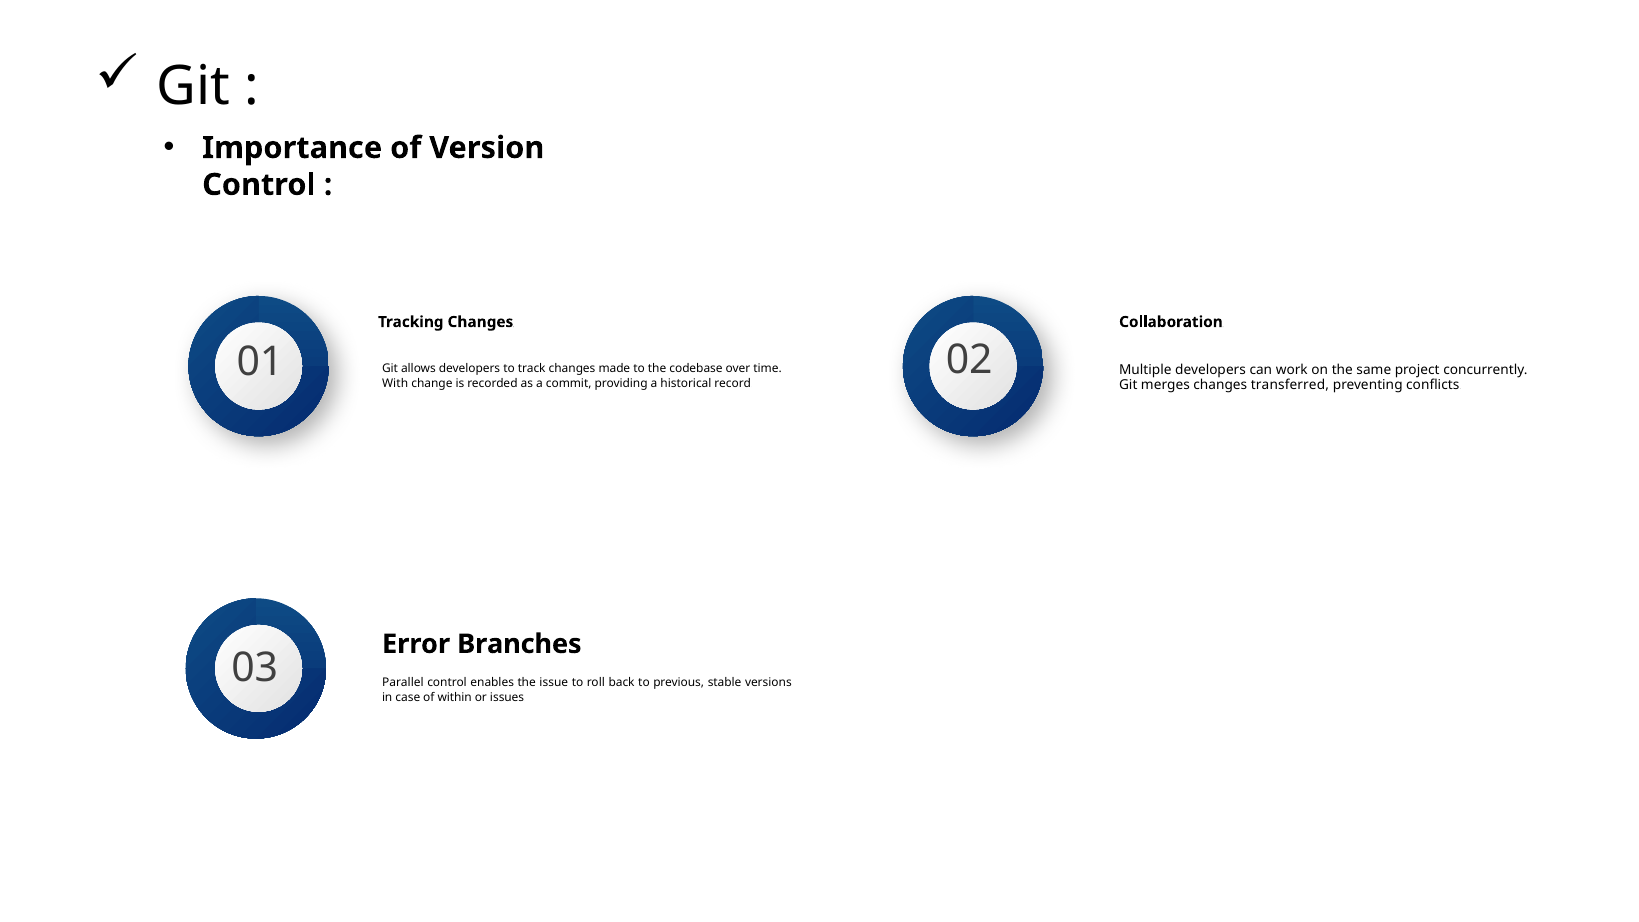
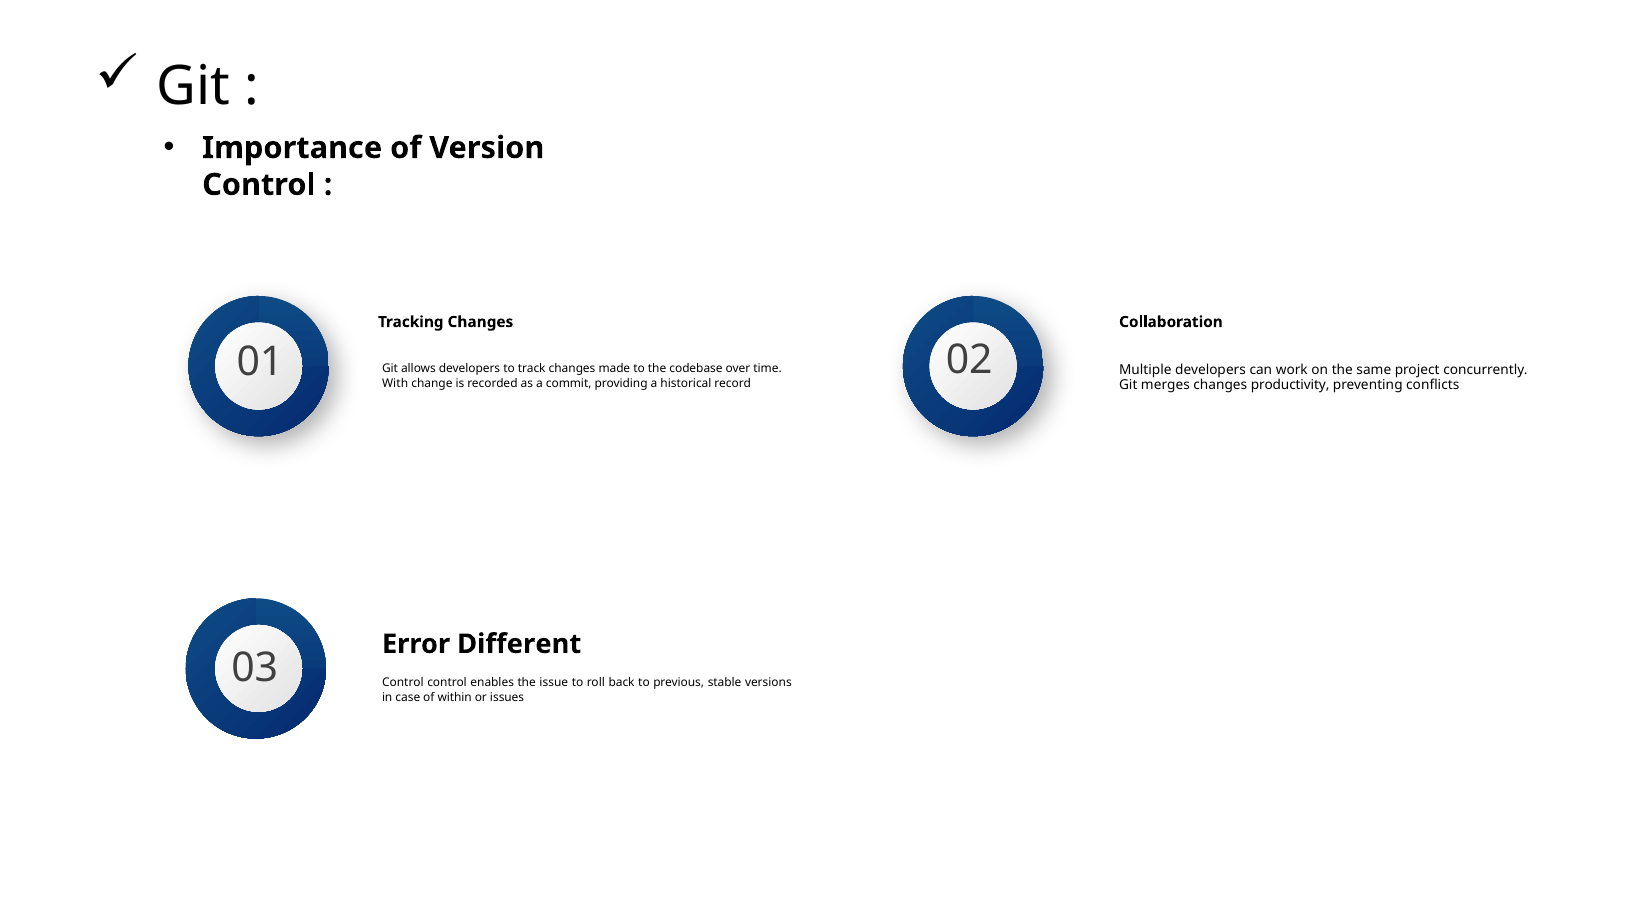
transferred: transferred -> productivity (1290, 385)
Branches: Branches -> Different (519, 644)
Parallel: Parallel -> Control (403, 682)
